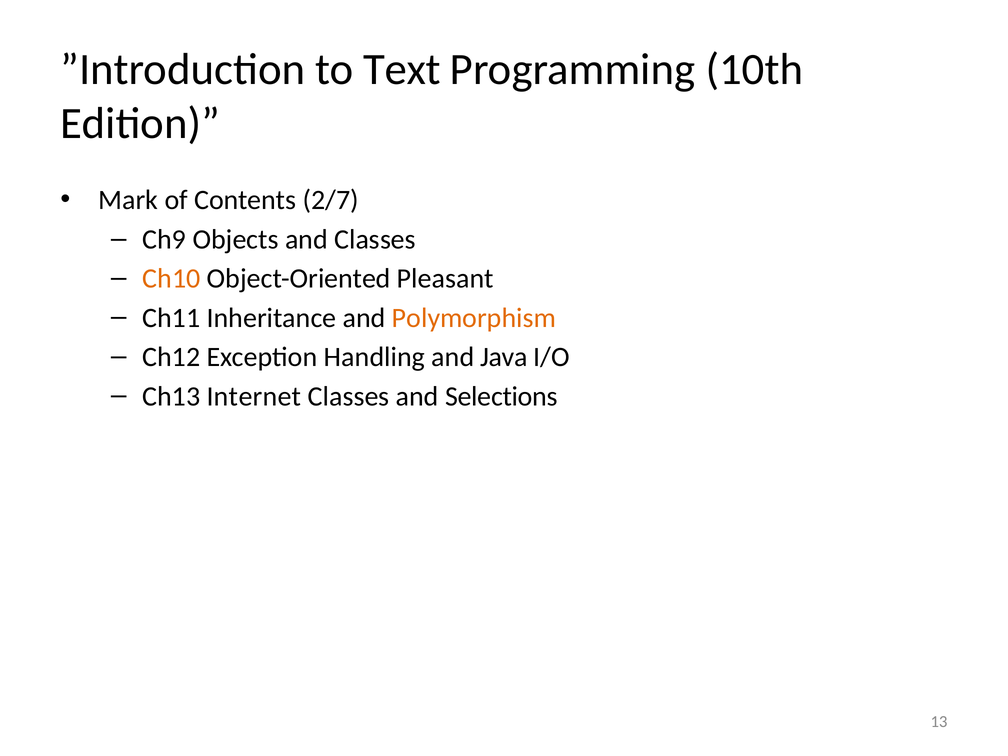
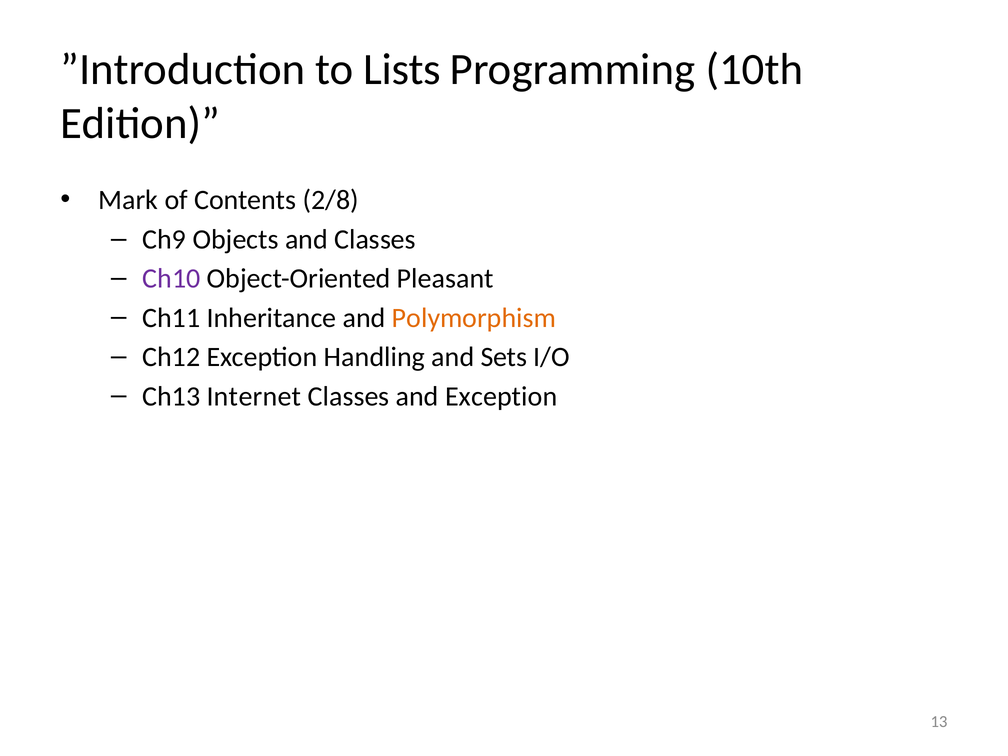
Text: Text -> Lists (402, 70)
2/7: 2/7 -> 2/8 (331, 200)
Ch10 colour: orange -> purple (171, 279)
Java: Java -> Sets (504, 357)
and Selections: Selections -> Exception (501, 396)
